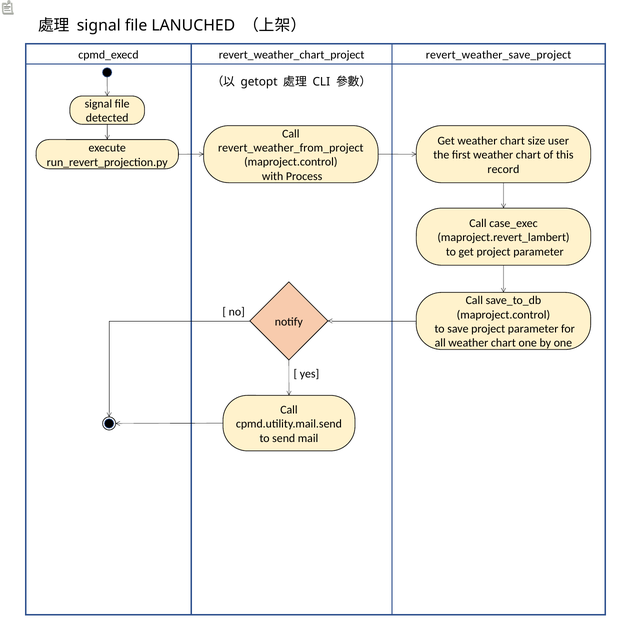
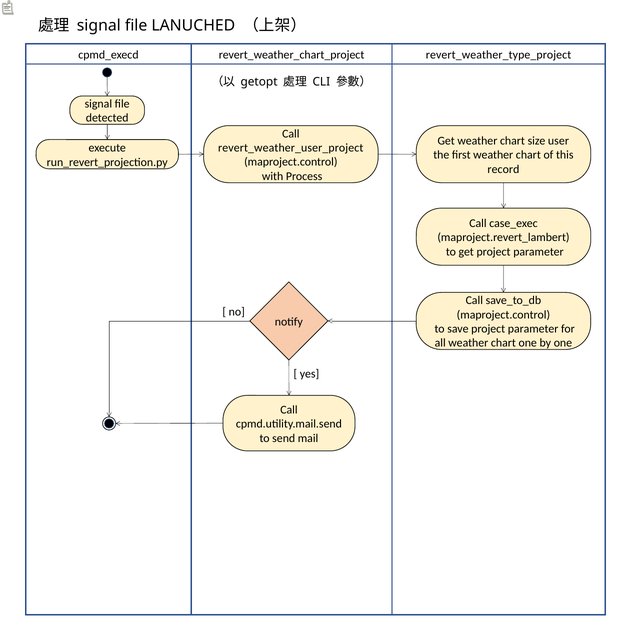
revert_weather_save_project: revert_weather_save_project -> revert_weather_type_project (499, 55)
revert_weather_from_project: revert_weather_from_project -> revert_weather_user_project (291, 148)
